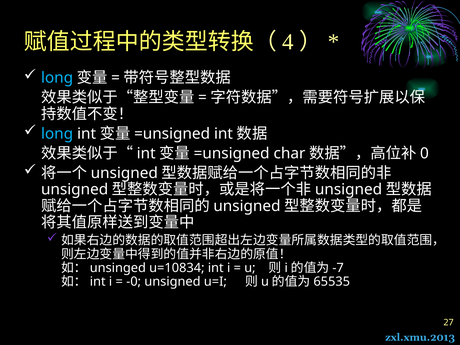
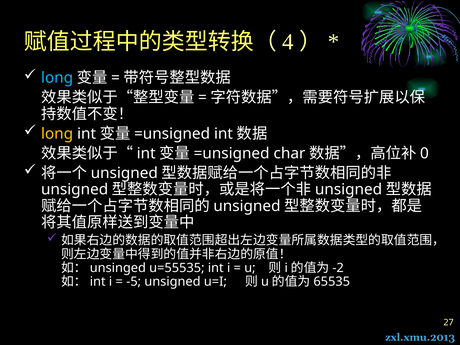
long colour: light blue -> yellow (57, 134)
u=10834: u=10834 -> u=55535 (177, 268)
-7: -7 -> -2 (338, 268)
-0: -0 -> -5 (134, 282)
